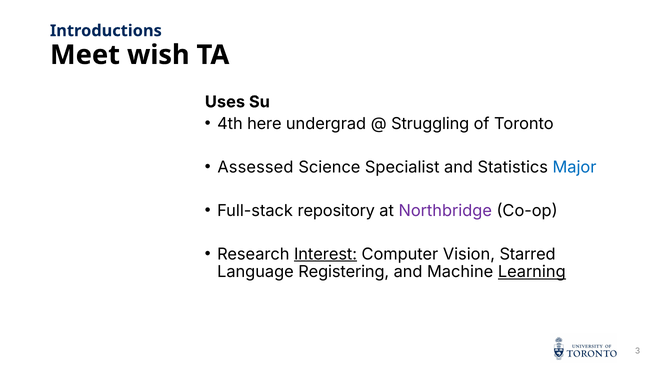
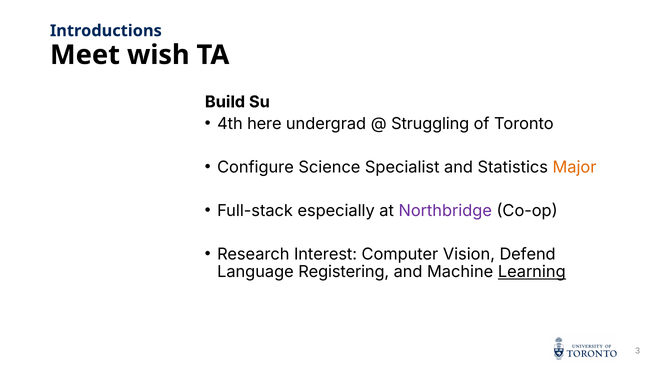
Uses: Uses -> Build (225, 102)
Assessed: Assessed -> Configure (256, 167)
Major colour: blue -> orange (575, 167)
repository: repository -> especially (336, 211)
Interest underline: present -> none (326, 254)
Starred: Starred -> Defend (528, 254)
